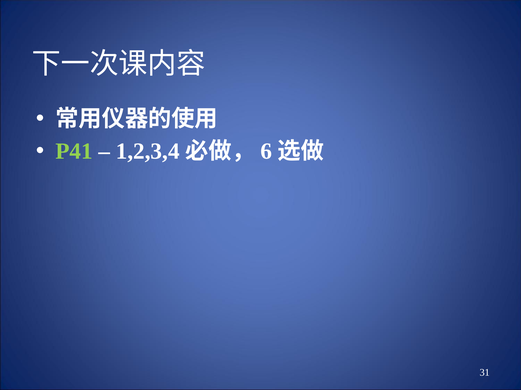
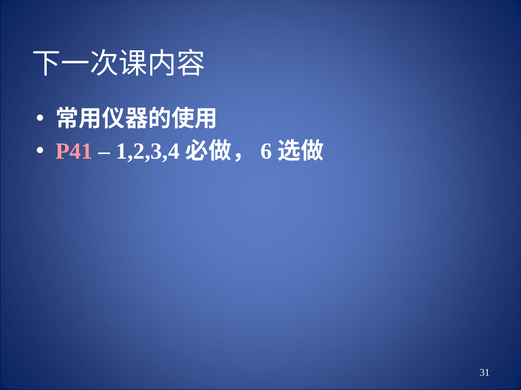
P41 colour: light green -> pink (74, 152)
